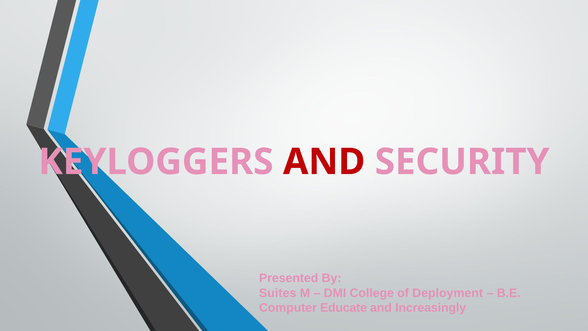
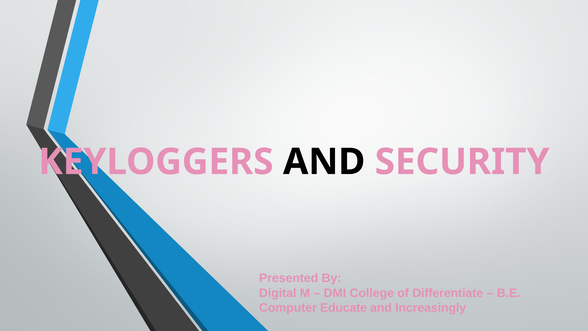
AND colour: red -> black (324, 162)
Suites: Suites -> Digital (278, 293)
Deployment: Deployment -> Differentiate (448, 293)
